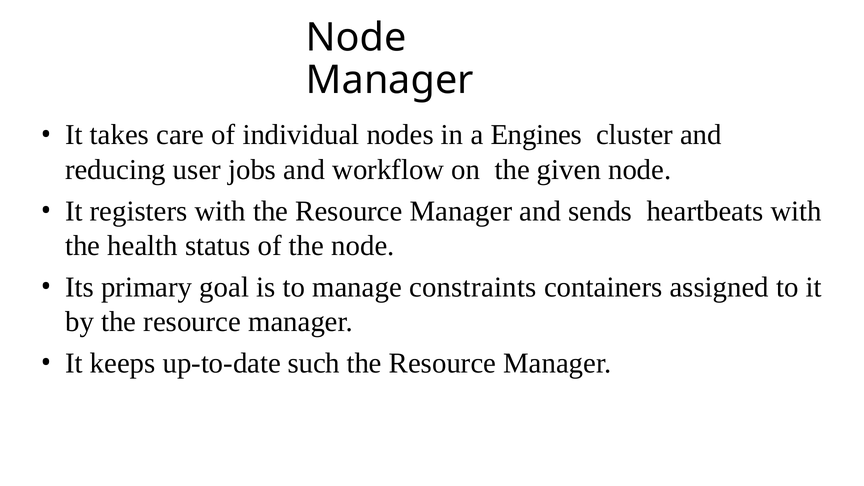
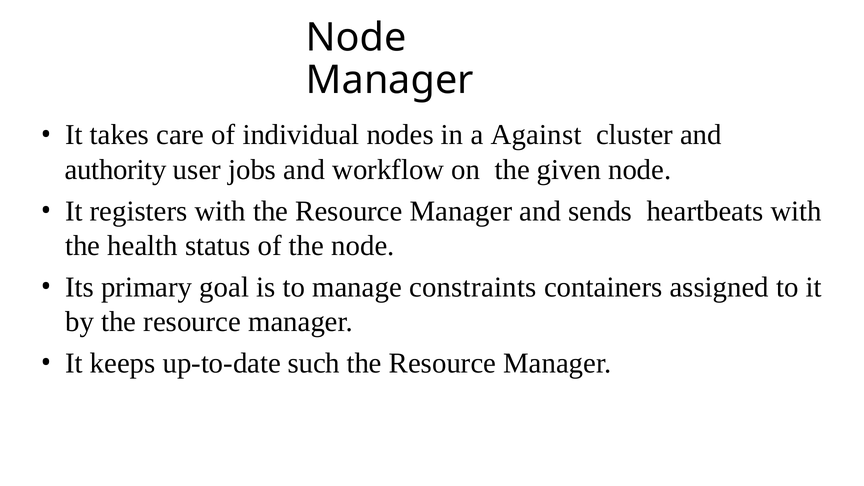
Engines: Engines -> Against (536, 135)
reducing: reducing -> authority (116, 170)
